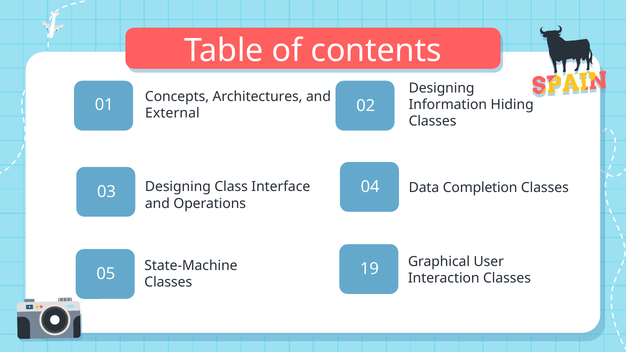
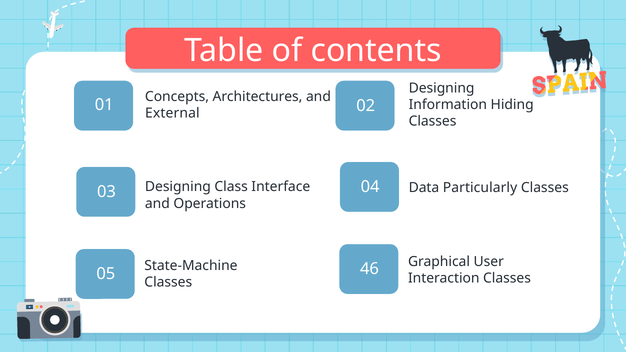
Completion: Completion -> Particularly (480, 188)
19: 19 -> 46 (370, 269)
